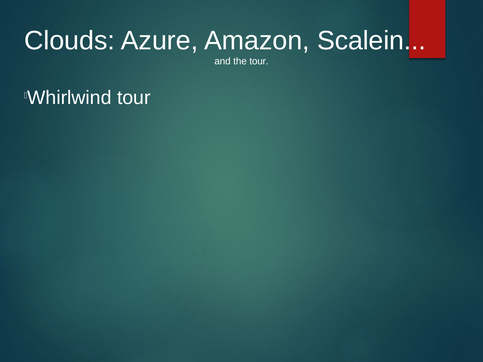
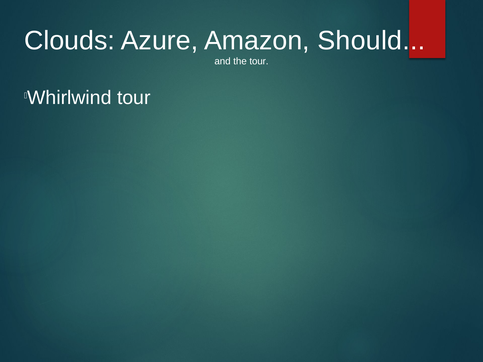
Scalein: Scalein -> Should (371, 41)
